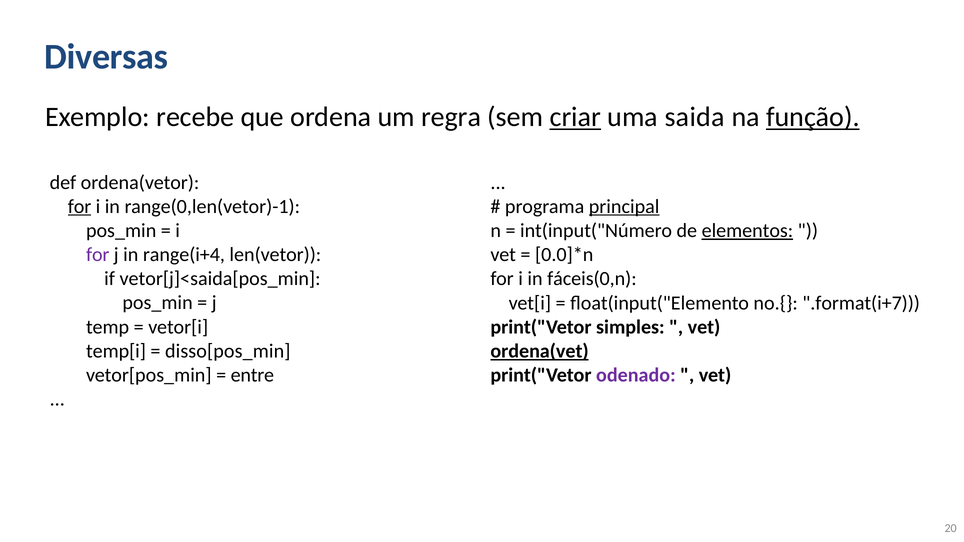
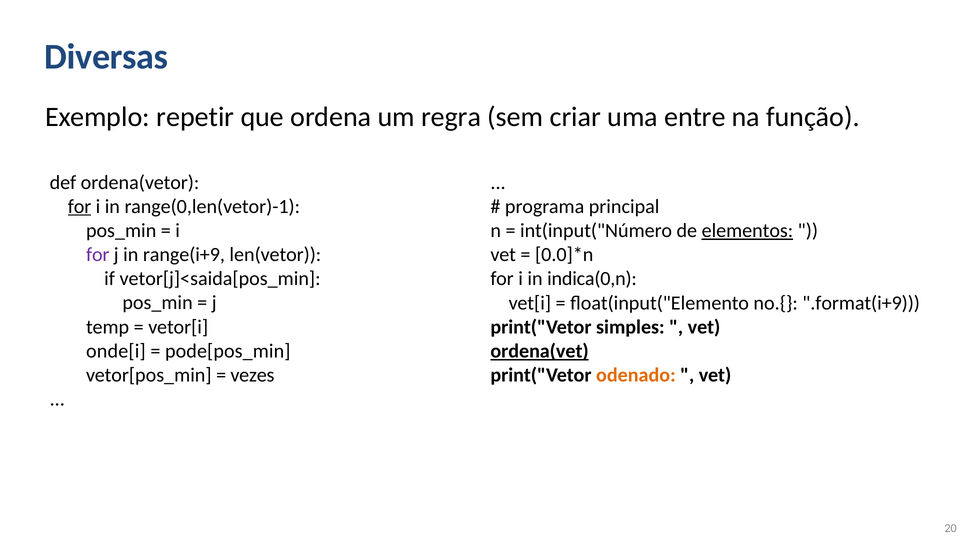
recebe: recebe -> repetir (195, 117)
criar underline: present -> none (575, 117)
saida: saida -> entre (695, 117)
função underline: present -> none (813, 117)
principal underline: present -> none (624, 207)
range(i+4: range(i+4 -> range(i+9 (184, 255)
fáceis(0,n: fáceis(0,n -> indica(0,n (592, 279)
.format(i+7: .format(i+7 -> .format(i+9 (861, 303)
temp[i: temp[i -> onde[i (116, 351)
disso[pos_min: disso[pos_min -> pode[pos_min (228, 351)
entre: entre -> vezes (252, 375)
odenado colour: purple -> orange (636, 375)
